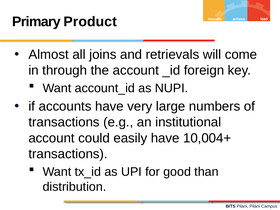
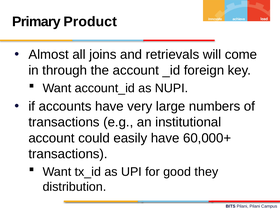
10,004+: 10,004+ -> 60,000+ (207, 138)
than: than -> they (206, 172)
